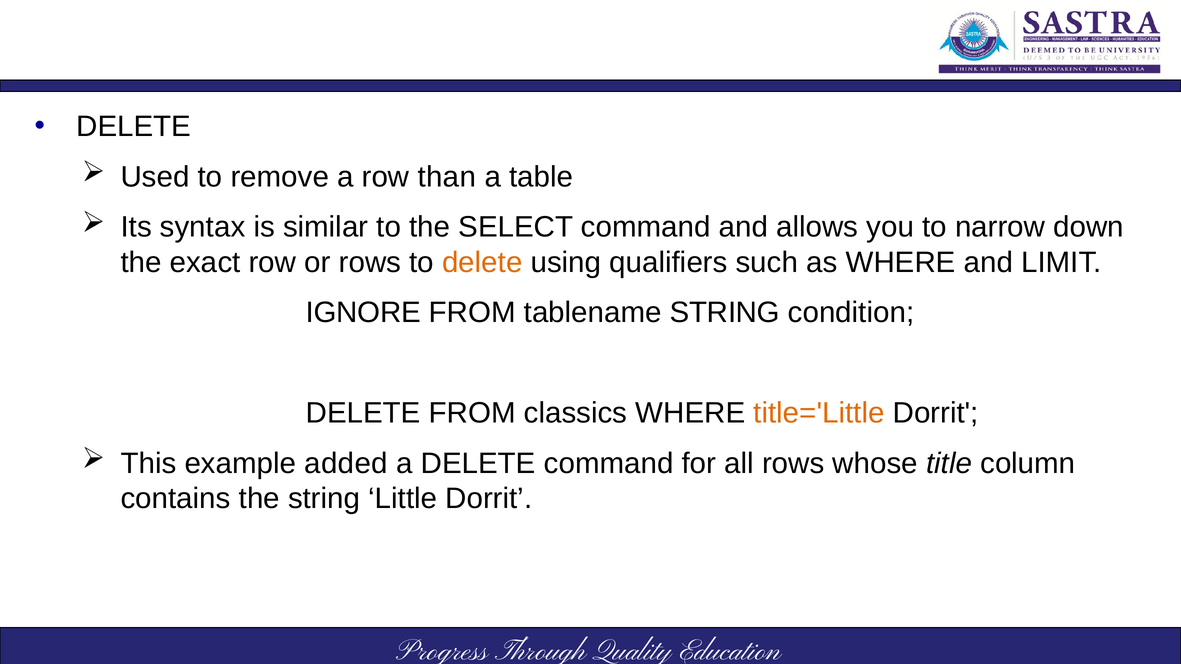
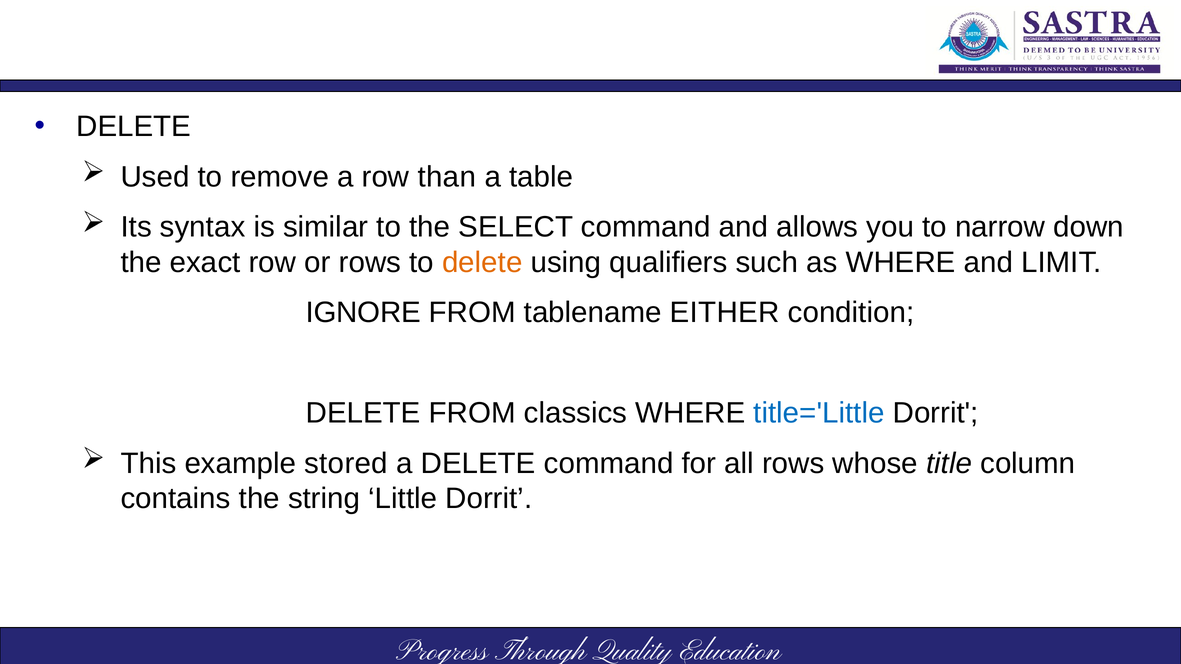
tablename STRING: STRING -> EITHER (725, 313)
title='Little colour: orange -> blue (819, 413)
added: added -> stored (346, 464)
